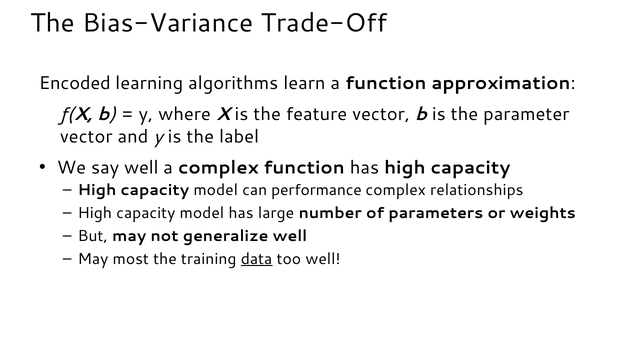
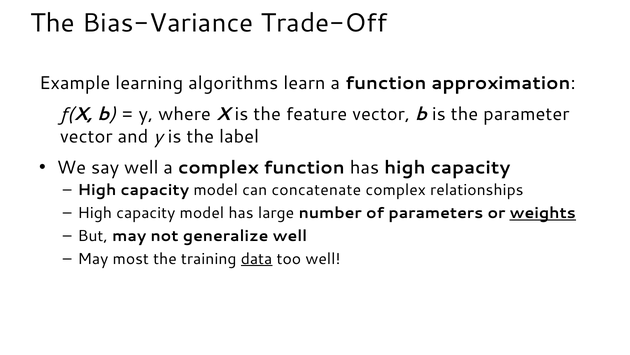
Encoded: Encoded -> Example (75, 83)
performance: performance -> concatenate (316, 190)
weights underline: none -> present (543, 213)
